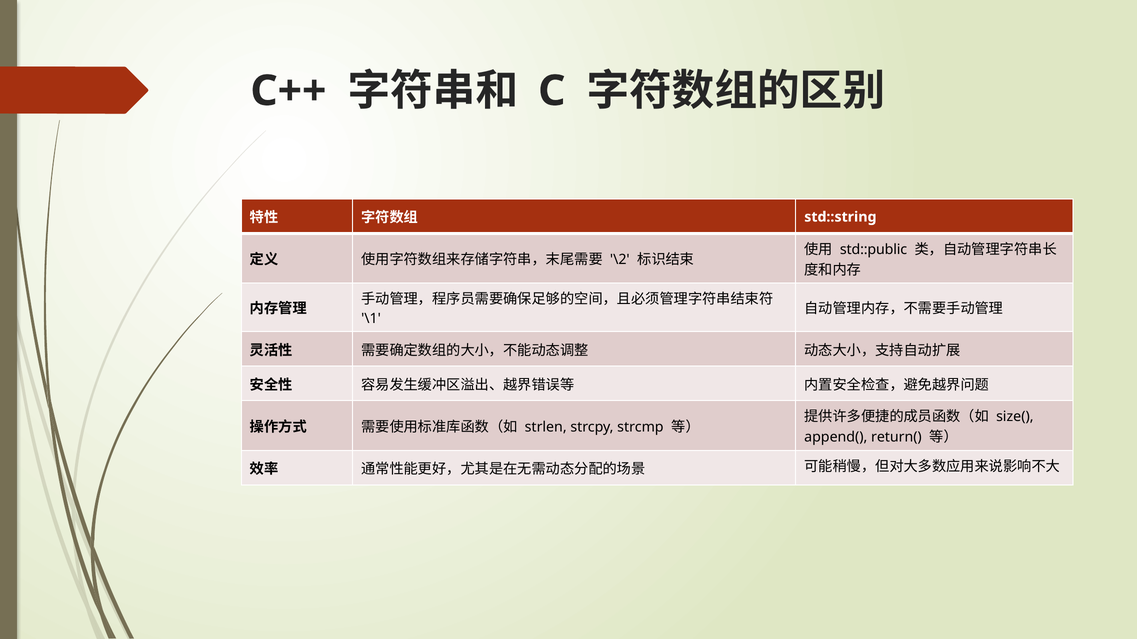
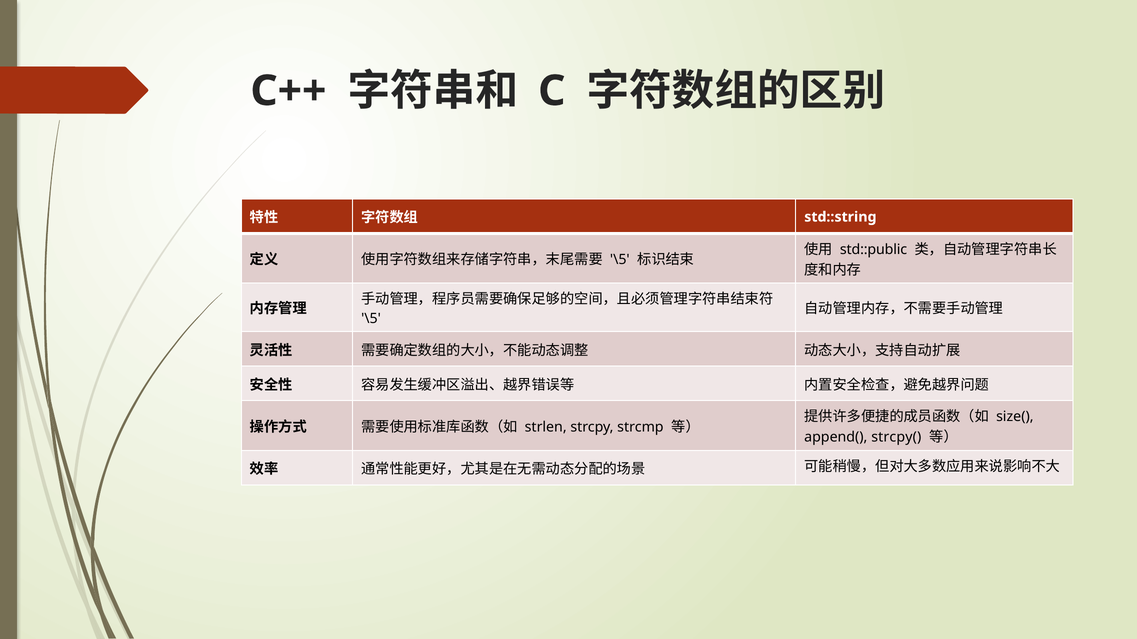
\2: \2 -> \5 (620, 260)
\1: \1 -> \5 (371, 319)
return(: return( -> strcpy( (896, 438)
